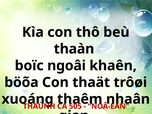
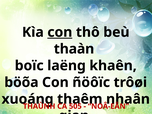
con underline: none -> present (60, 32)
ngoâi: ngoâi -> laëng (66, 66)
thaät: thaät -> ñöôïc (91, 82)
